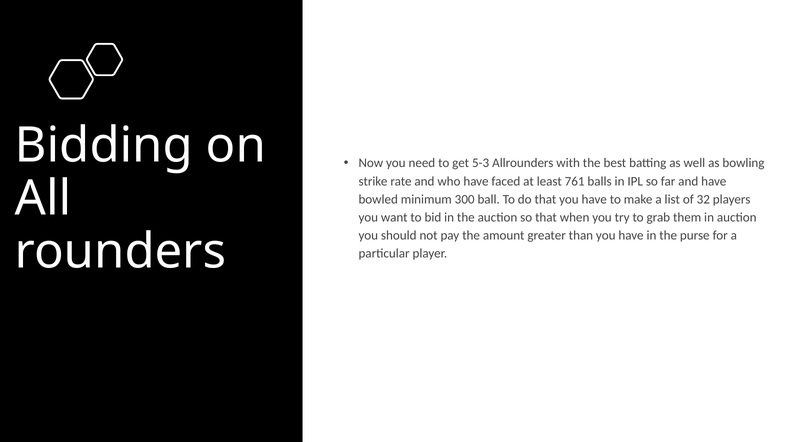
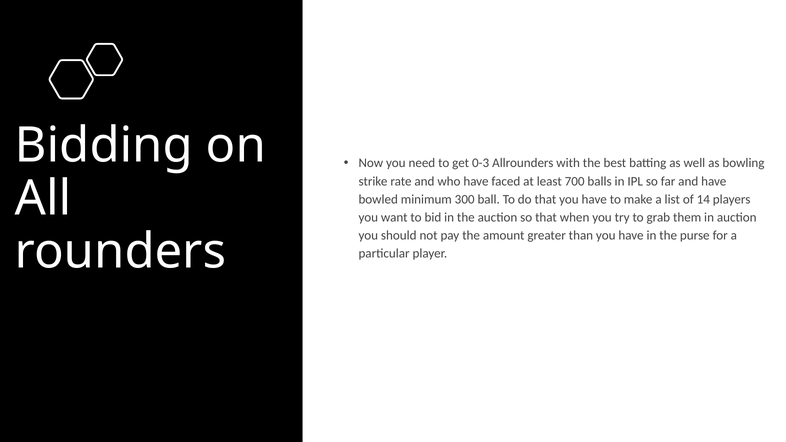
5-3: 5-3 -> 0-3 (481, 163)
761: 761 -> 700 (575, 181)
32: 32 -> 14 (703, 199)
